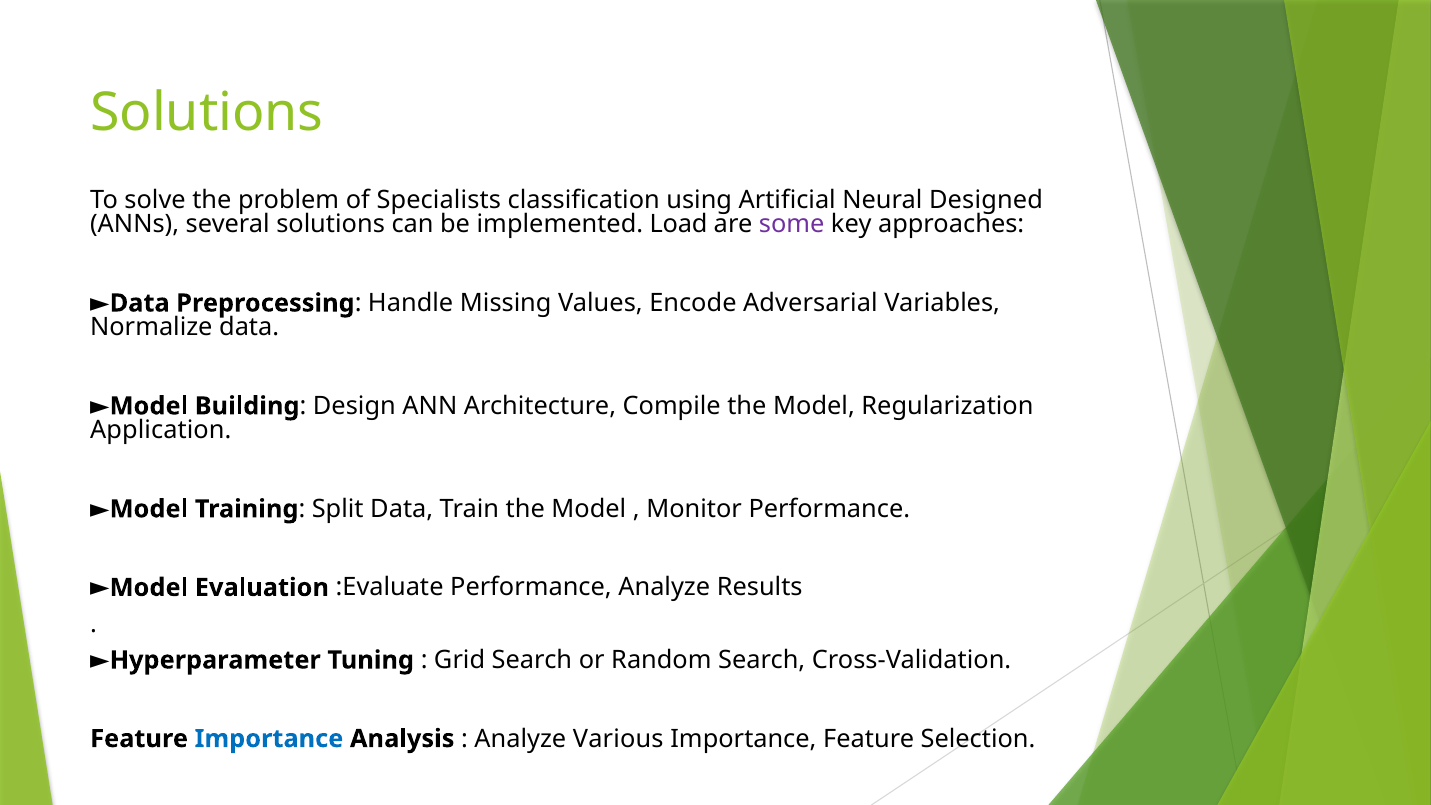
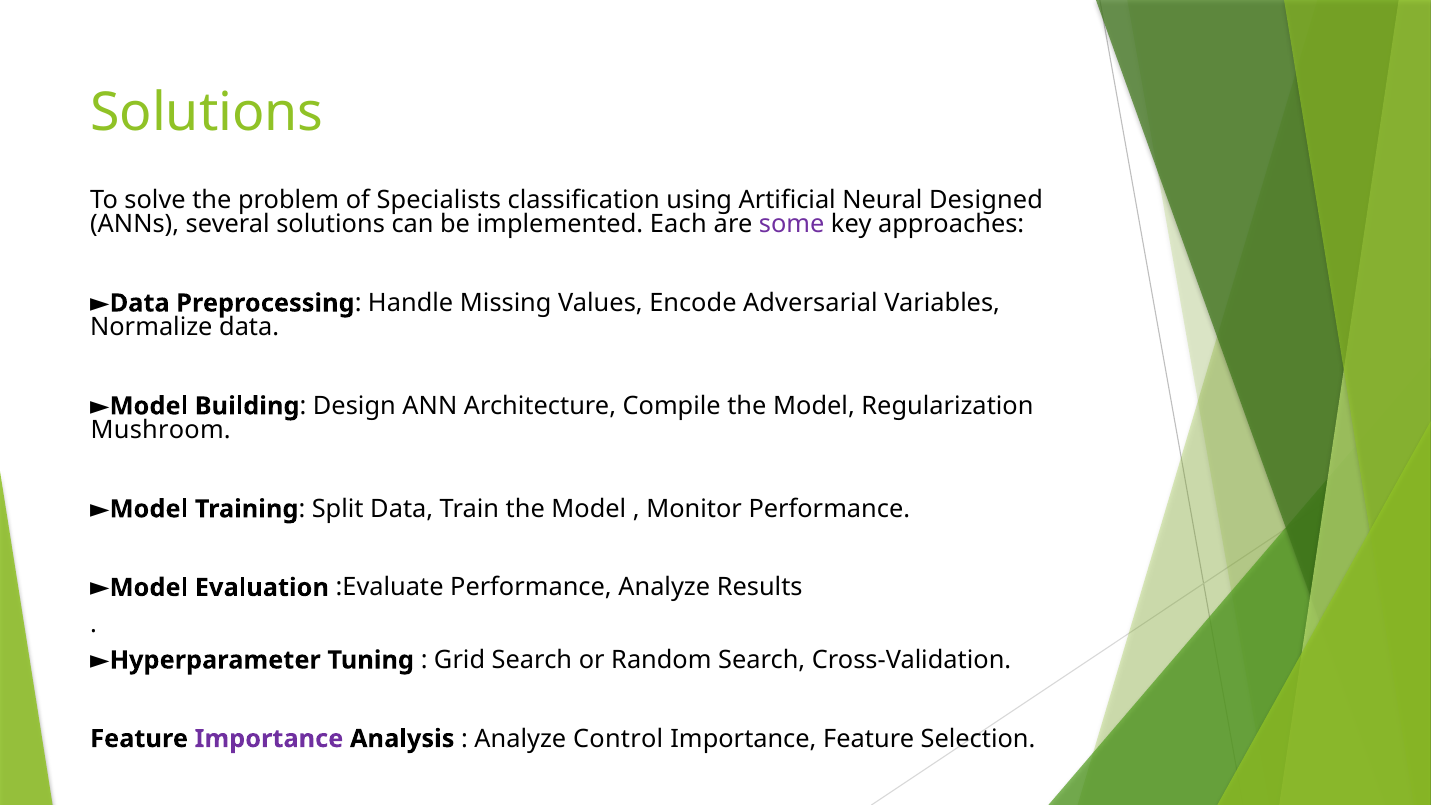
Load: Load -> Each (678, 225)
Application: Application -> Mushroom (161, 430)
Importance colour: blue -> purple (269, 739)
Various: Various -> Control (618, 739)
